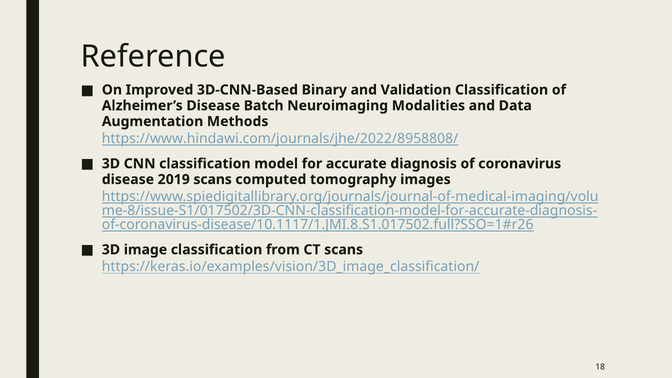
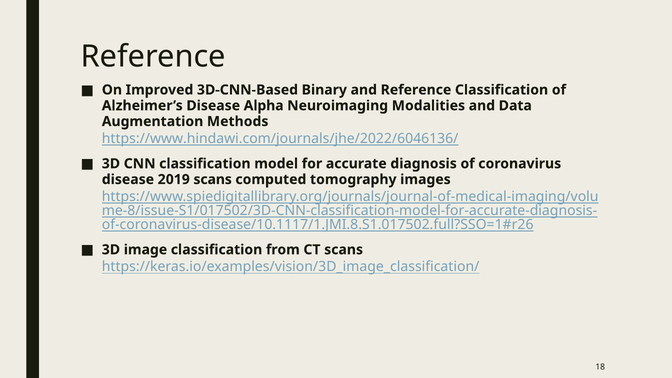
and Validation: Validation -> Reference (416, 90)
Batch: Batch -> Alpha (264, 106)
https://www.hindawi.com/journals/jhe/2022/8958808/: https://www.hindawi.com/journals/jhe/2022/8958808/ -> https://www.hindawi.com/journals/jhe/2022/6046136/ (280, 139)
